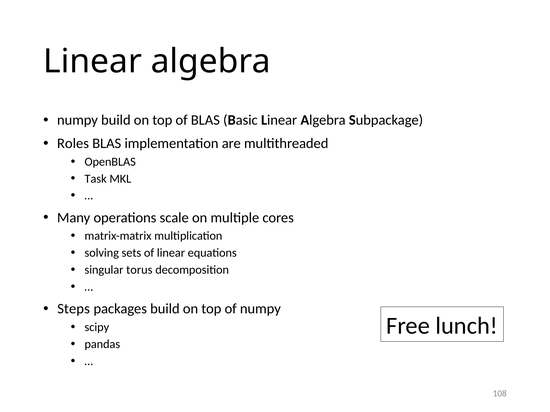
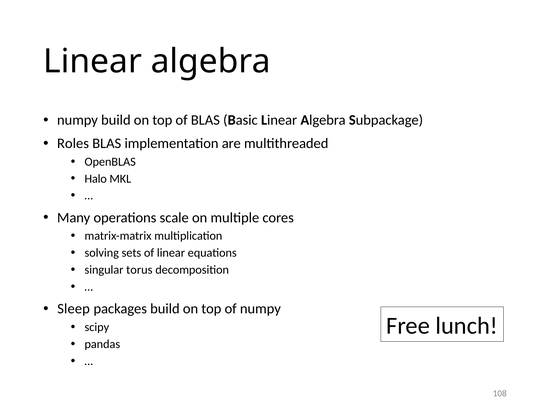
Task: Task -> Halo (96, 179)
Steps: Steps -> Sleep (74, 309)
